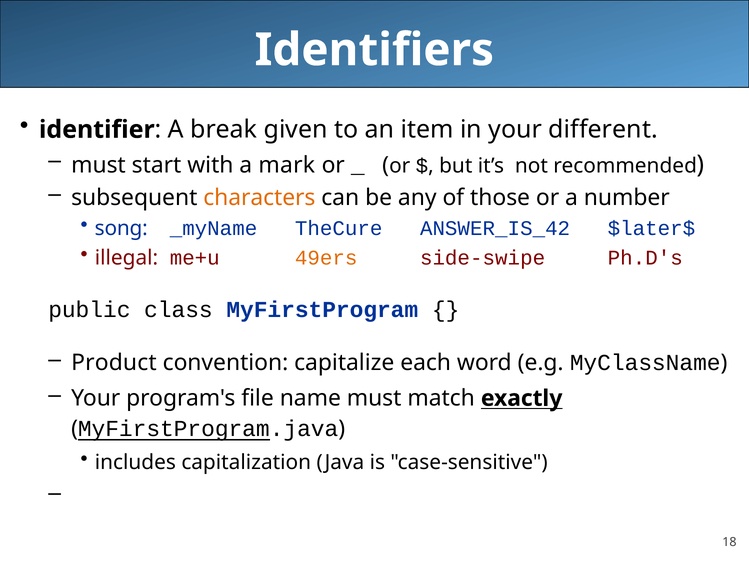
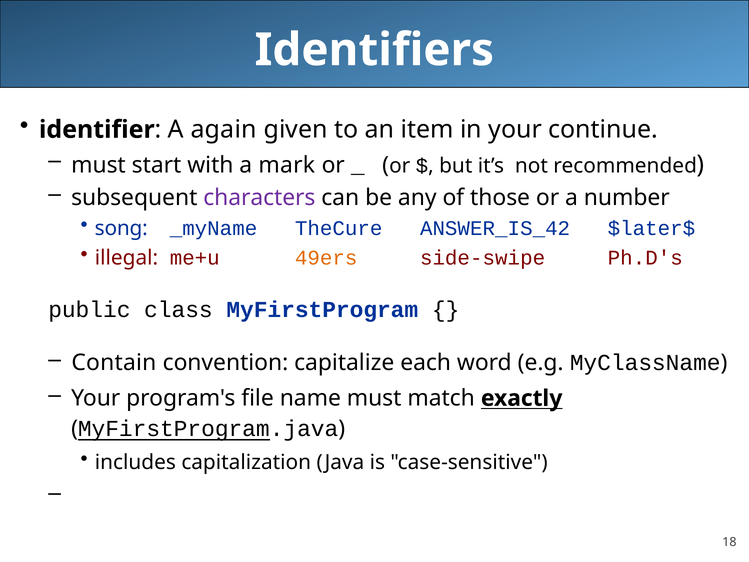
break: break -> again (224, 130)
different: different -> continue (603, 130)
characters colour: orange -> purple (259, 197)
Product: Product -> Contain (114, 363)
